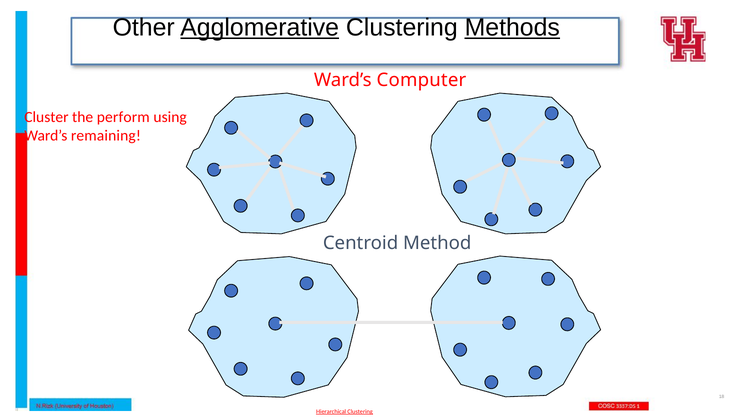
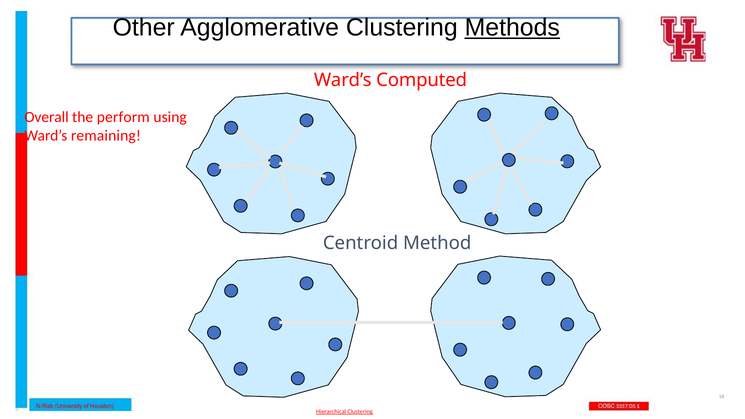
Agglomerative underline: present -> none (260, 28)
Computer: Computer -> Computed (422, 80)
Cluster: Cluster -> Overall (46, 117)
